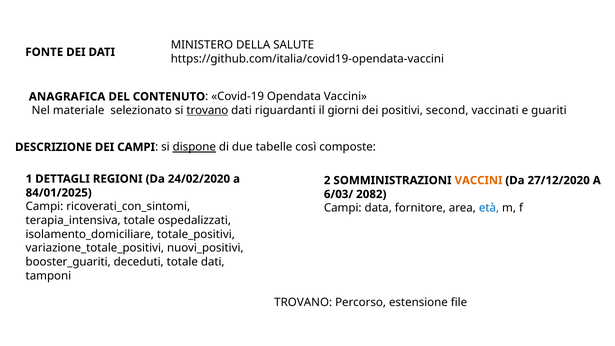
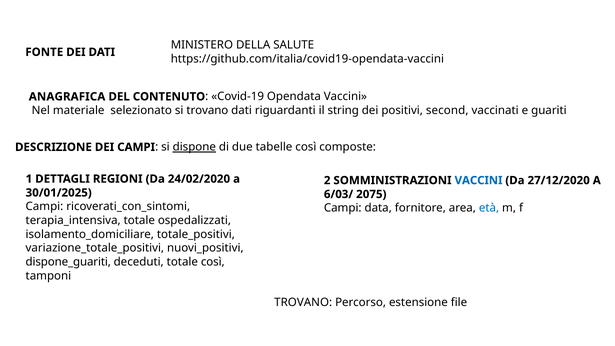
trovano underline: present -> none (207, 110)
giorni: giorni -> string (343, 110)
VACCINI colour: orange -> blue (479, 180)
84/01/2025: 84/01/2025 -> 30/01/2025 (59, 193)
2082: 2082 -> 2075 (371, 194)
booster_guariti: booster_guariti -> dispone_guariti (68, 262)
totale dati: dati -> così (213, 262)
